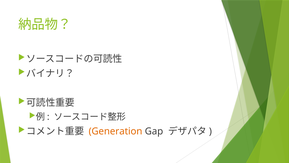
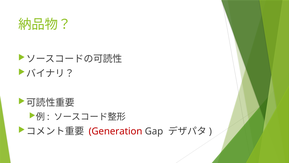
Generation colour: orange -> red (116, 131)
